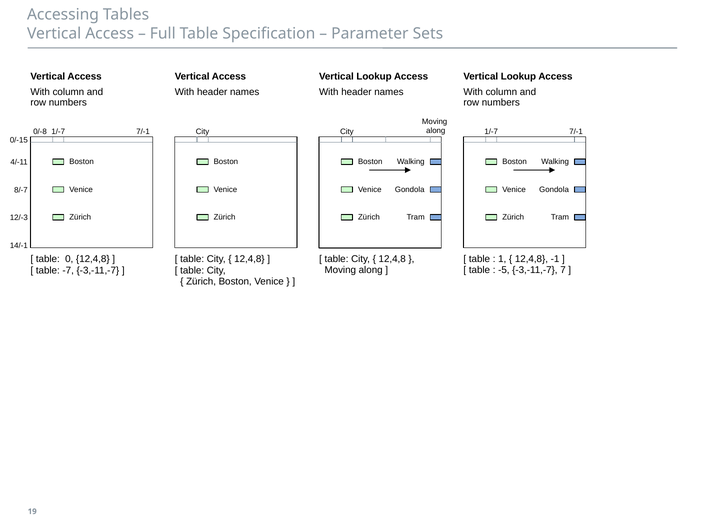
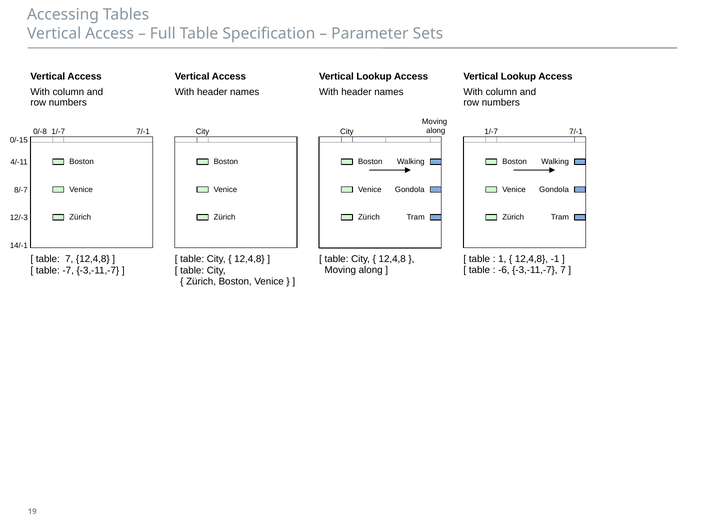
table 0: 0 -> 7 (69, 259)
-5: -5 -> -6 (504, 270)
